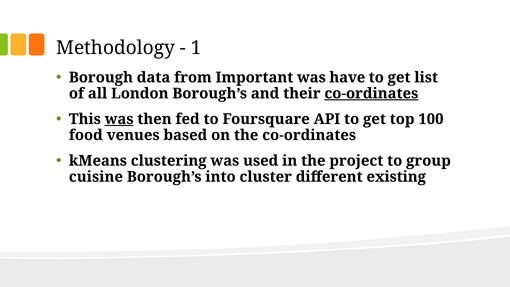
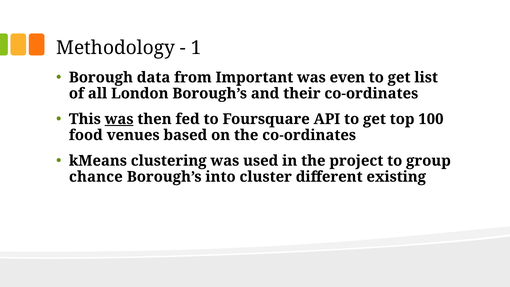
have: have -> even (347, 77)
co-ordinates underline: present -> none (371, 93)
cuisine: cuisine -> chance (96, 177)
